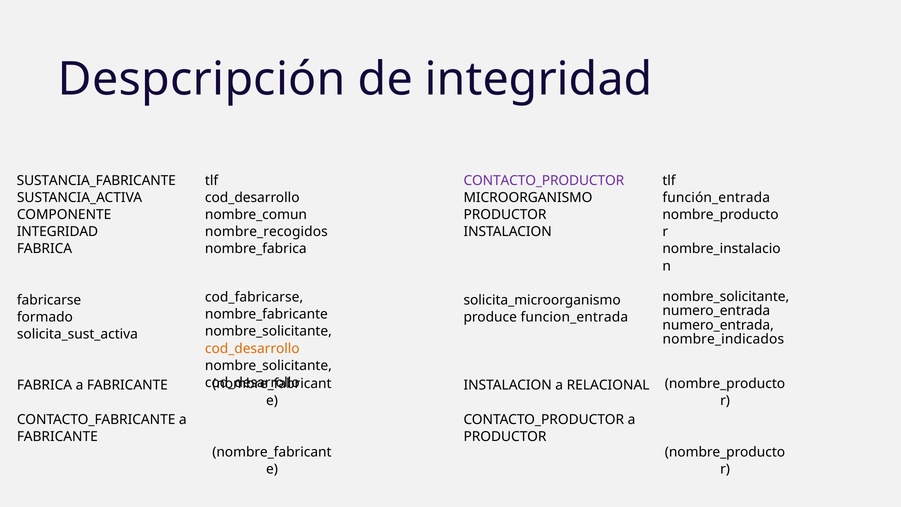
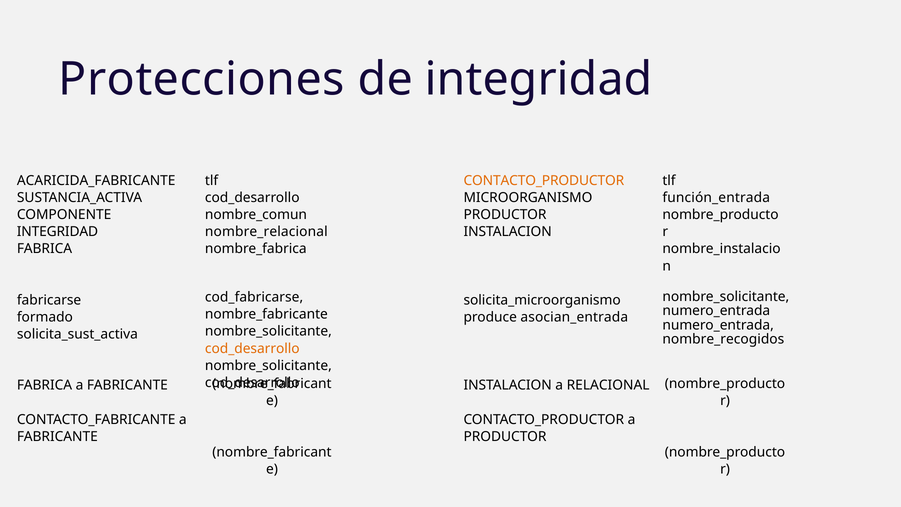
Despcripción: Despcripción -> Protecciones (202, 79)
SUSTANCIA_FABRICANTE: SUSTANCIA_FABRICANTE -> ACARICIDA_FABRICANTE (96, 181)
CONTACTO_PRODUCTOR colour: purple -> orange (544, 181)
nombre_recogidos: nombre_recogidos -> nombre_relacional (266, 232)
funcion_entrada: funcion_entrada -> asocian_entrada (574, 317)
nombre_indicados: nombre_indicados -> nombre_recogidos (723, 339)
